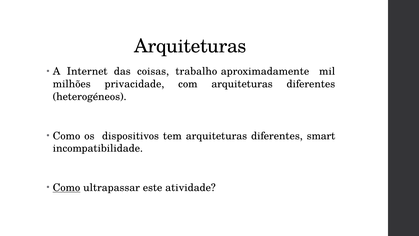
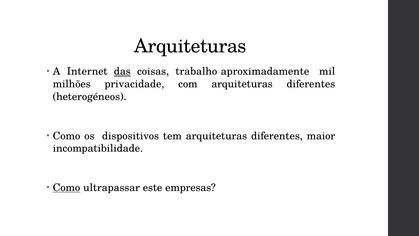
das underline: none -> present (122, 71)
smart: smart -> maior (321, 136)
atividade: atividade -> empresas (191, 187)
